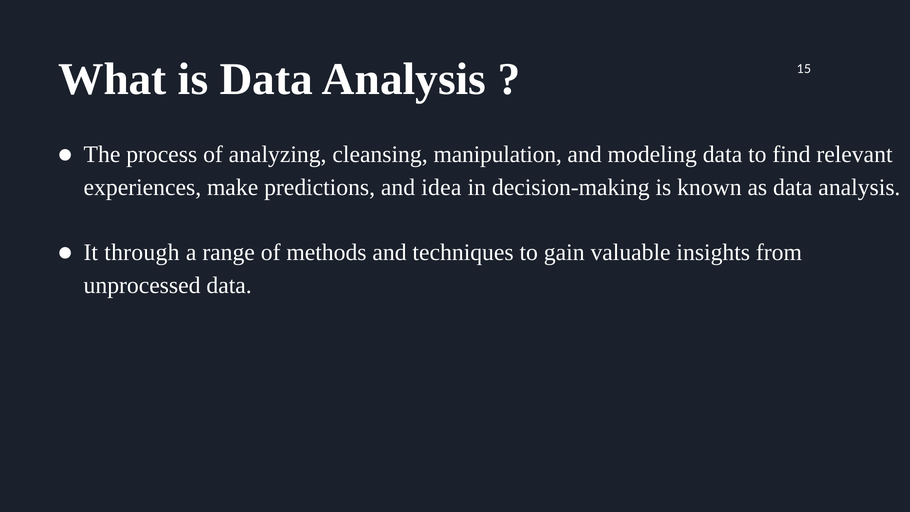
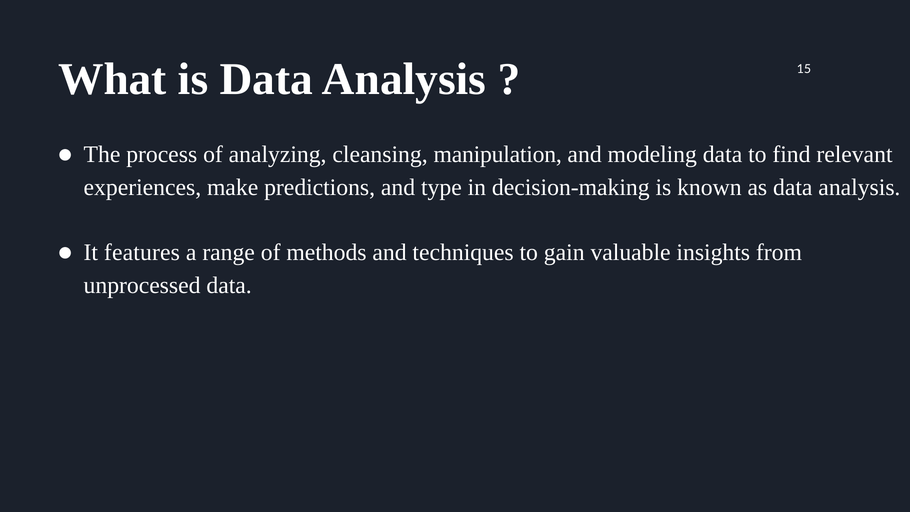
idea: idea -> type (441, 187)
through: through -> features (142, 253)
